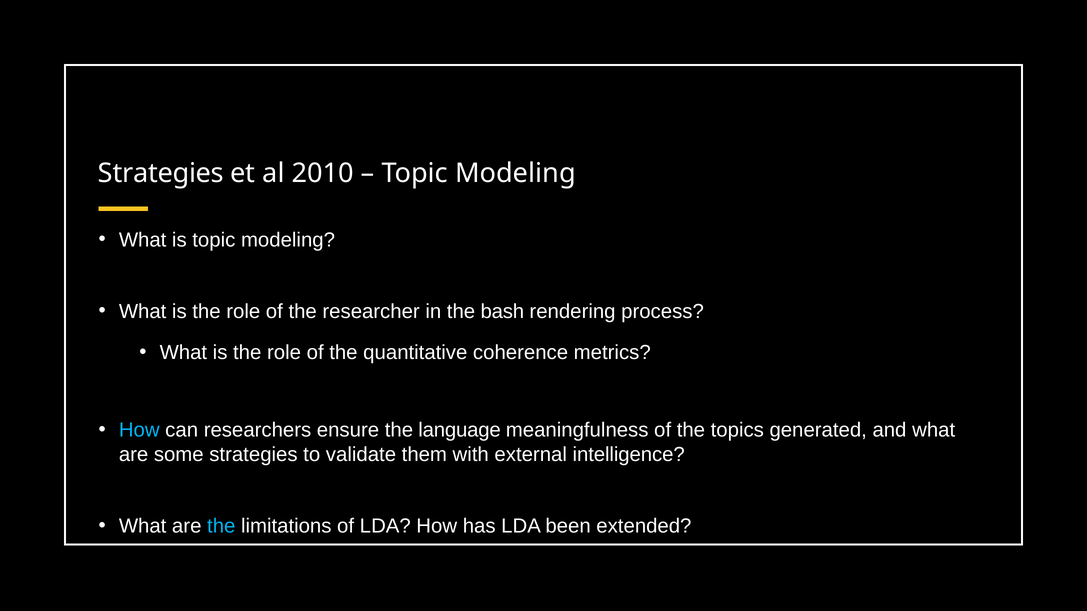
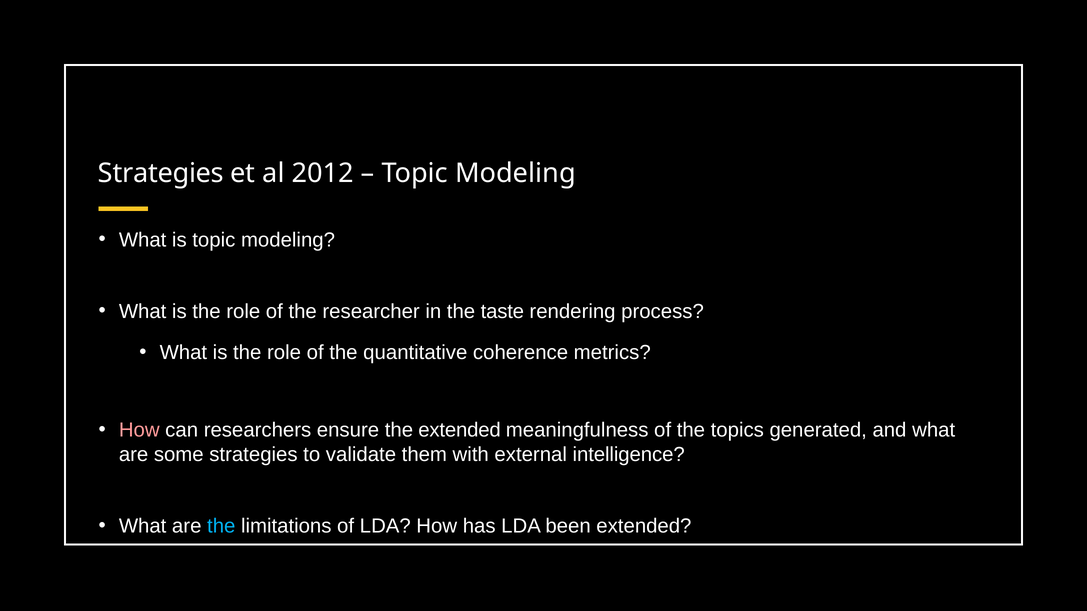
2010: 2010 -> 2012 (323, 173)
bash: bash -> taste (502, 312)
How colour: light blue -> pink (139, 430)
the language: language -> extended (460, 430)
